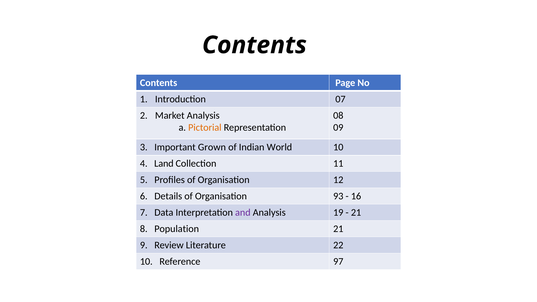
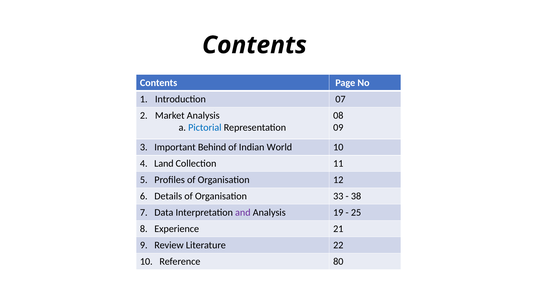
Pictorial colour: orange -> blue (205, 128)
Grown: Grown -> Behind (212, 147)
93: 93 -> 33 (338, 196)
16: 16 -> 38 (356, 196)
21: 21 -> 25 (356, 213)
Population: Population -> Experience (177, 229)
97: 97 -> 80 (338, 262)
